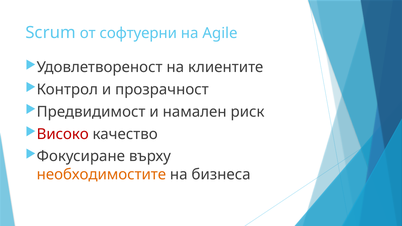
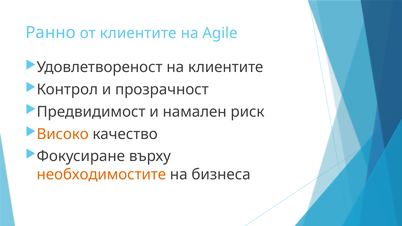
Scrum: Scrum -> Ранно (51, 33)
от софтуерни: софтуерни -> клиентите (138, 33)
Високо colour: red -> orange (63, 134)
